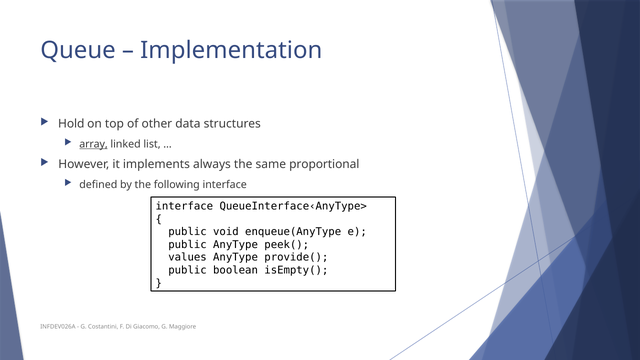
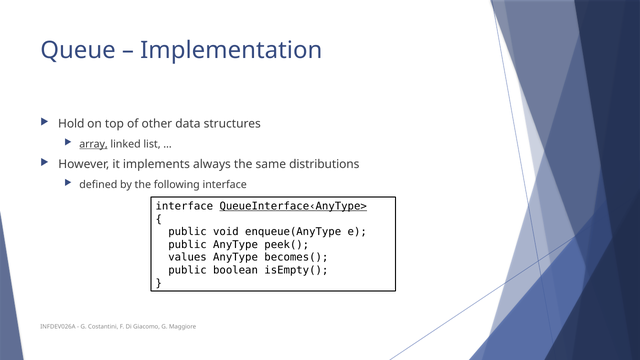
proportional: proportional -> distributions (324, 164)
QueueInterface‹AnyType> underline: none -> present (293, 206)
provide(: provide( -> becomes( (296, 257)
